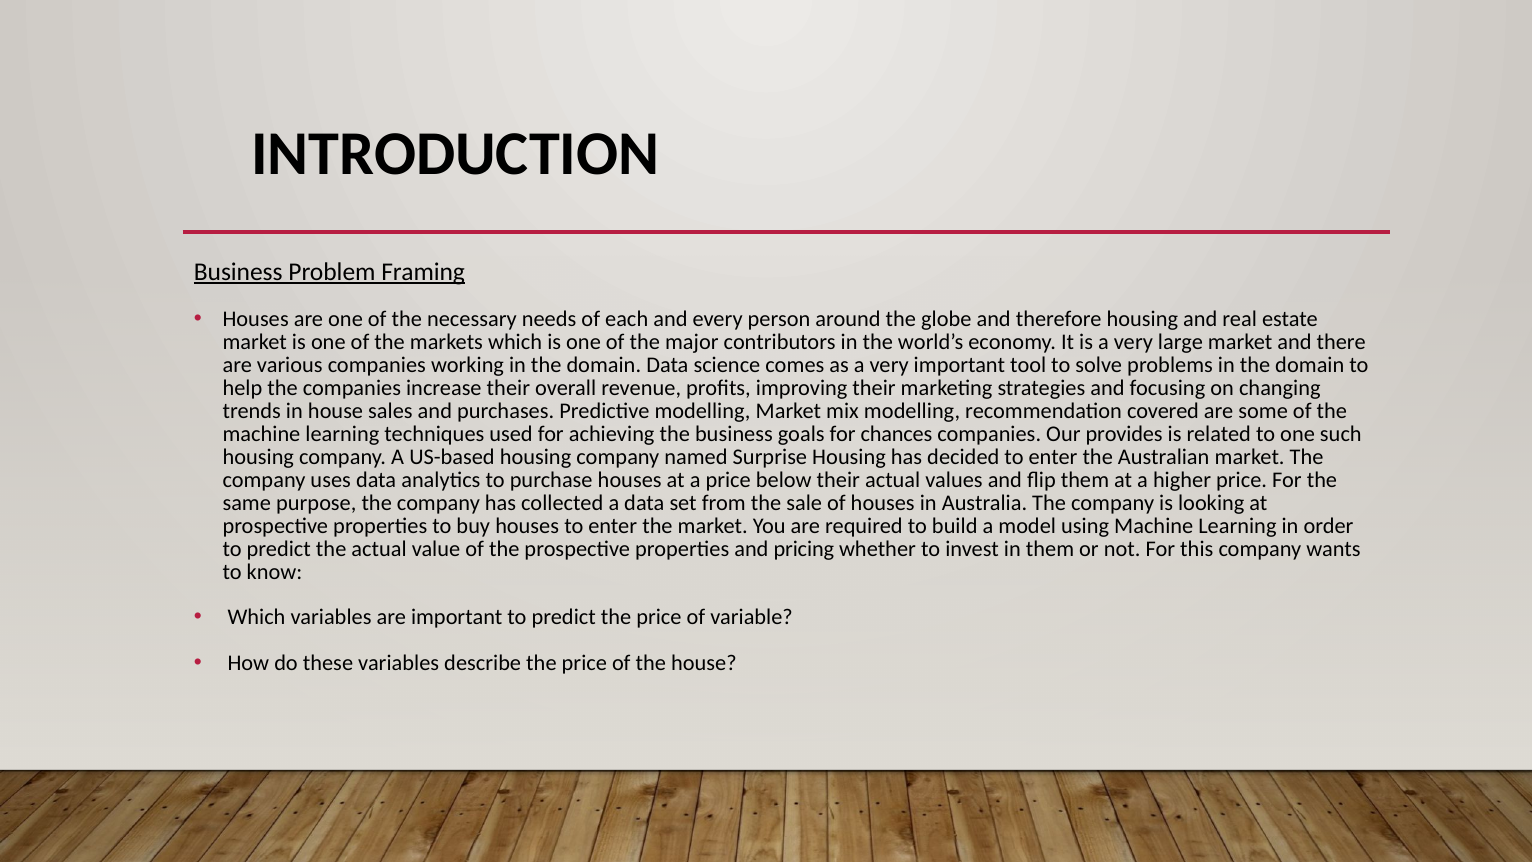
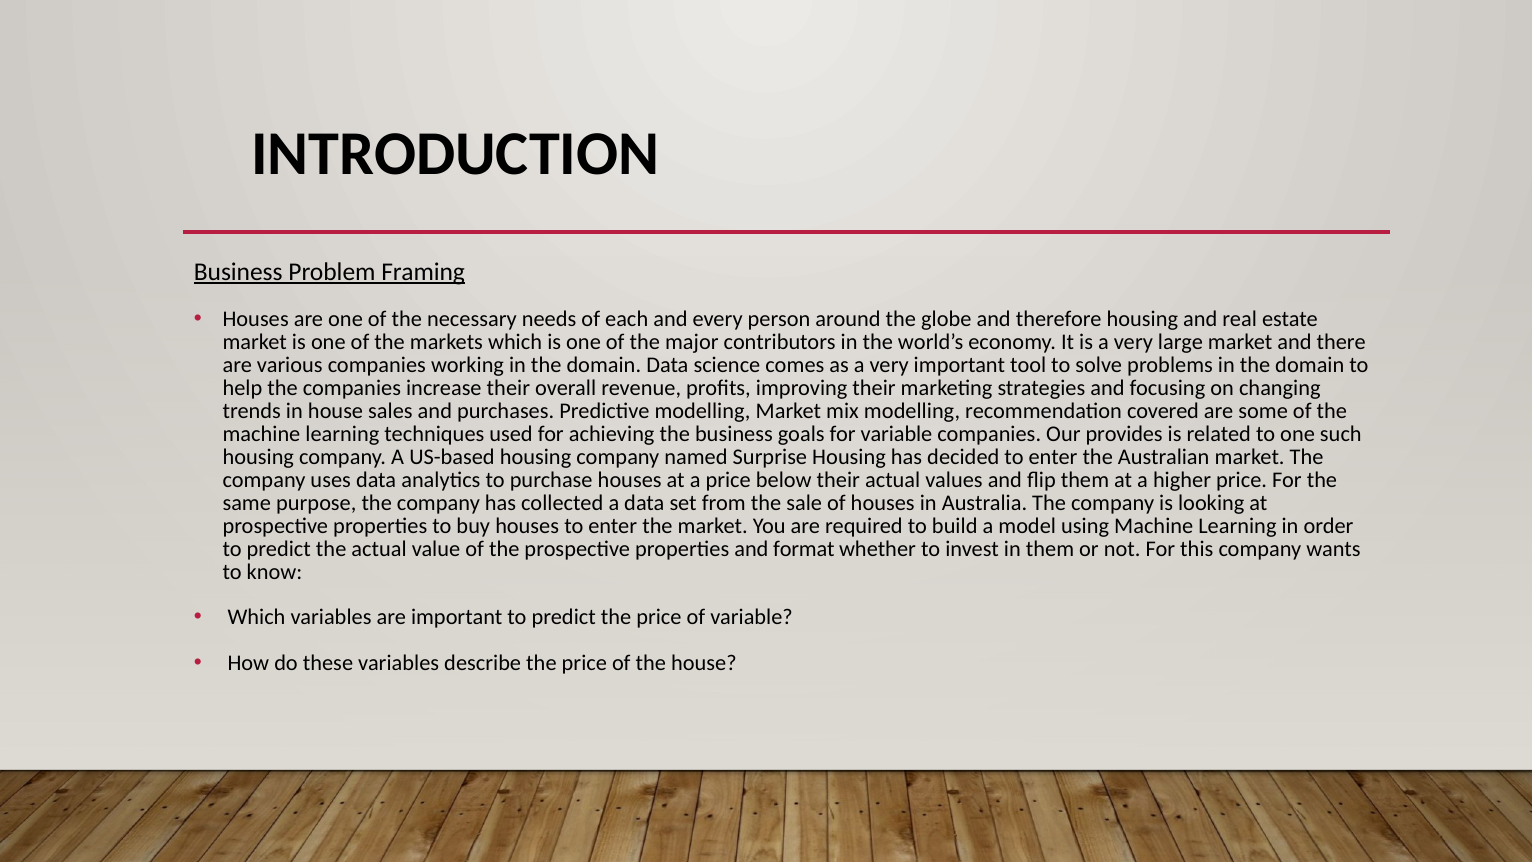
for chances: chances -> variable (896, 434)
pricing: pricing -> format (804, 549)
